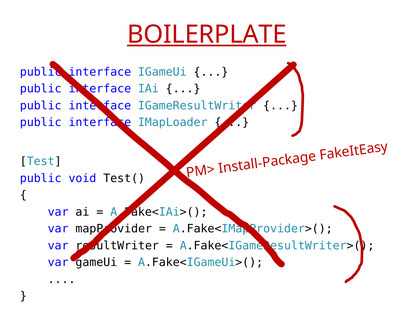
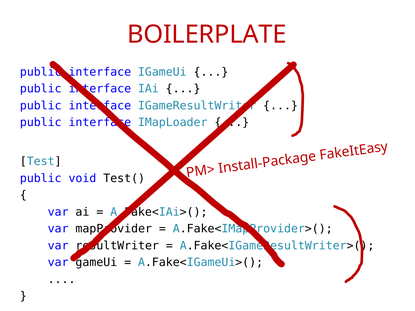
BOILERPLATE underline: present -> none (207, 35)
